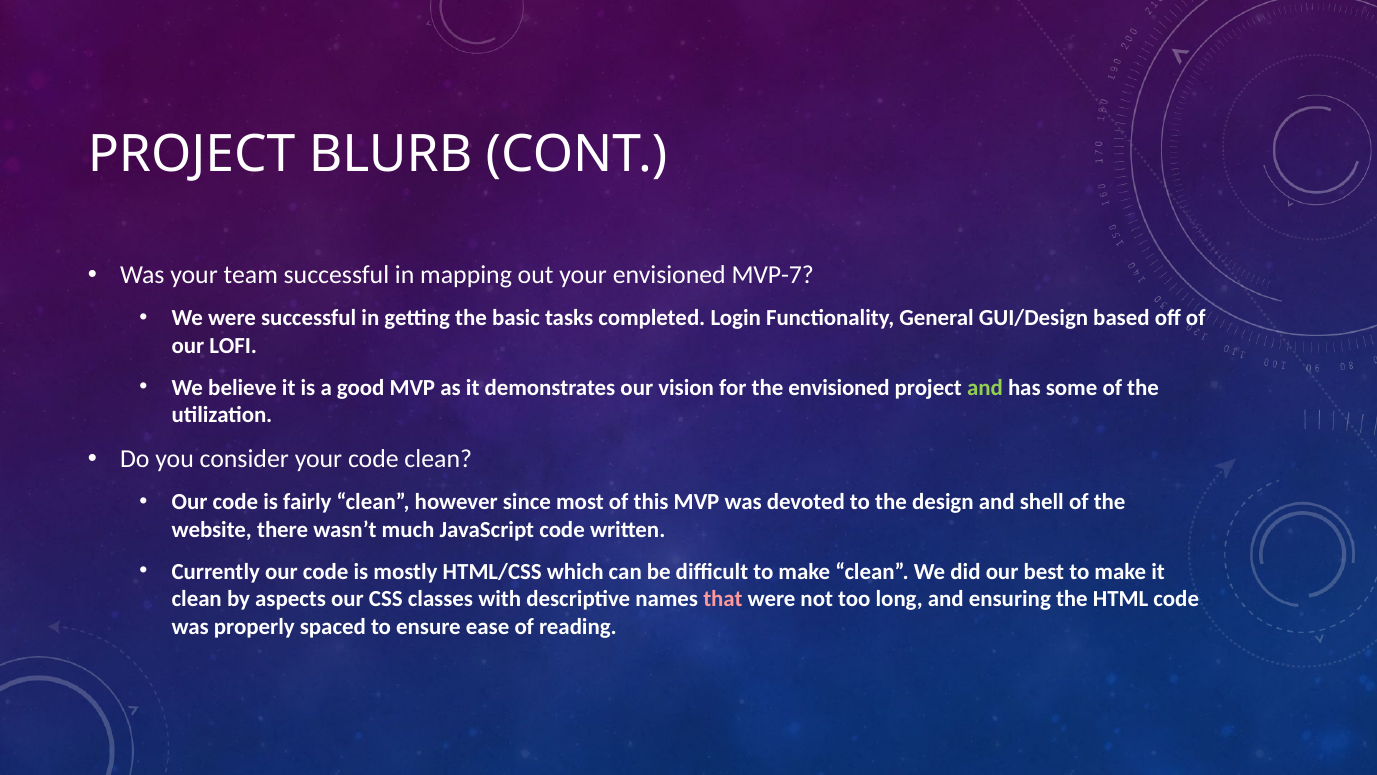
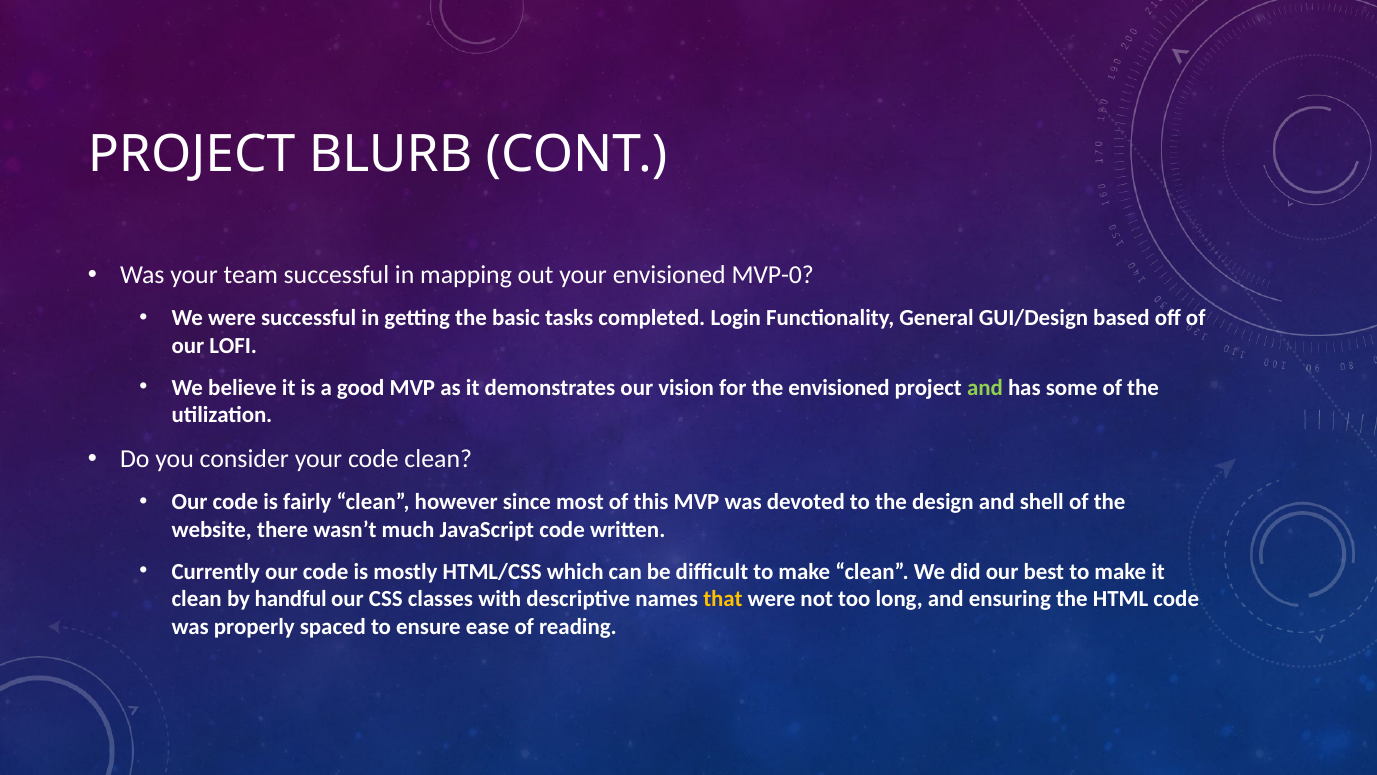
MVP-7: MVP-7 -> MVP-0 (773, 275)
aspects: aspects -> handful (291, 599)
that colour: pink -> yellow (723, 599)
